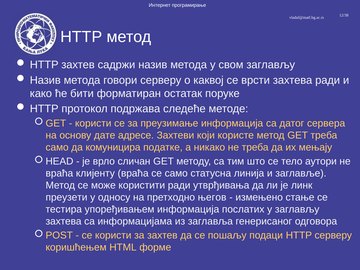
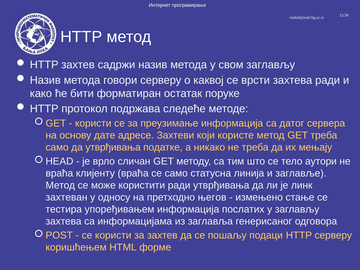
да комуницира: комуницира -> утврђивања (113, 147)
преузети: преузети -> захтеван (67, 197)
